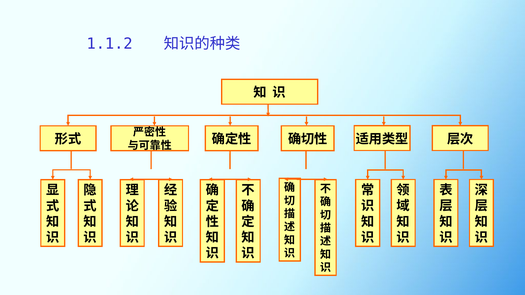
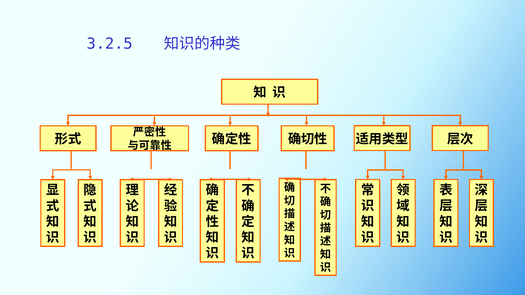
1.1.2: 1.1.2 -> 3.2.5 (110, 44)
